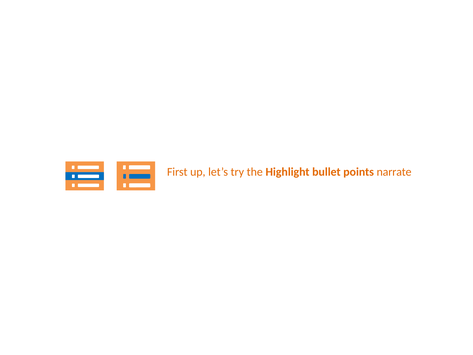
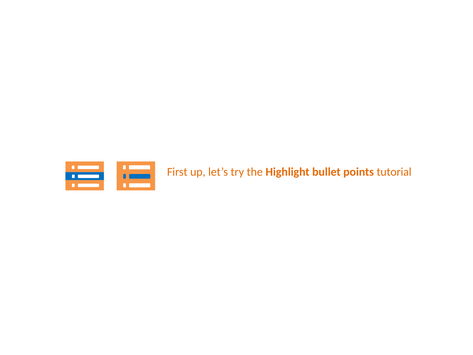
narrate: narrate -> tutorial (394, 172)
